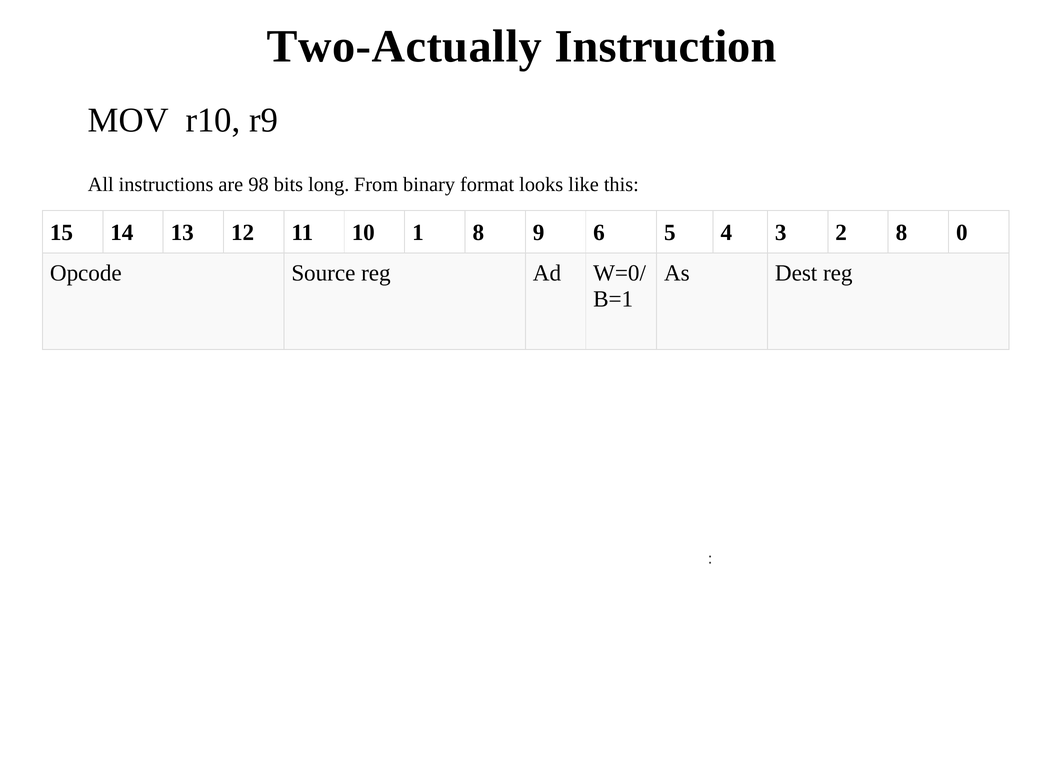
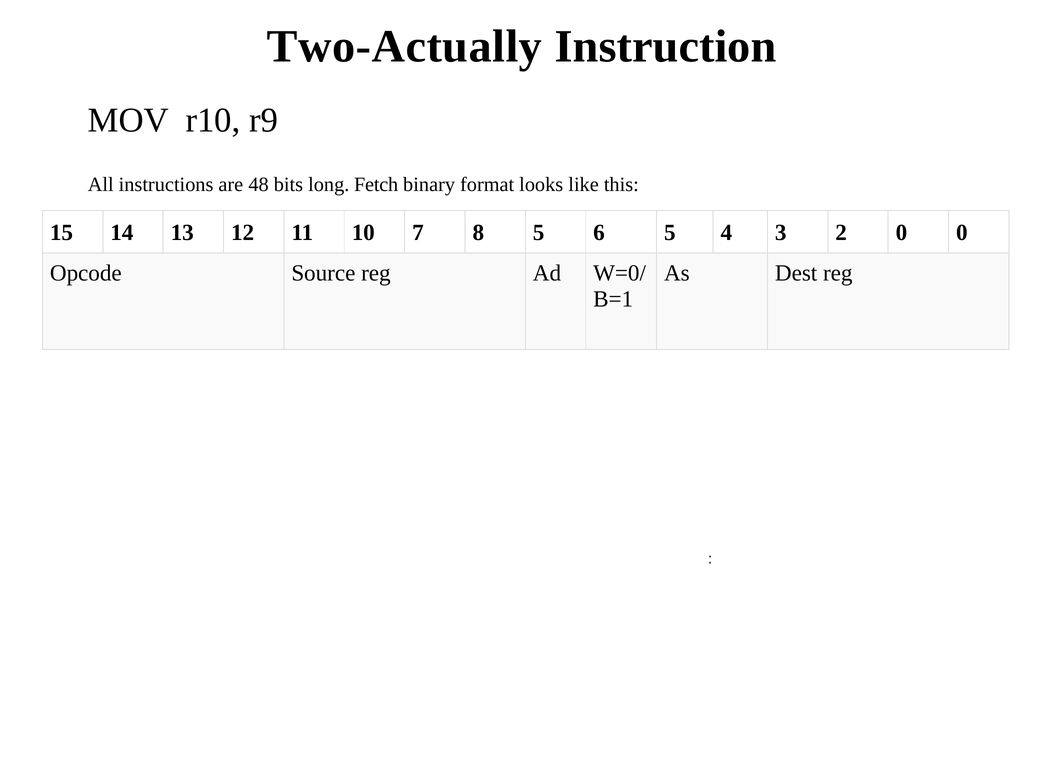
98: 98 -> 48 (259, 185)
From: From -> Fetch (376, 185)
1: 1 -> 7 (418, 233)
8 9: 9 -> 5 (539, 233)
2 8: 8 -> 0 (901, 233)
